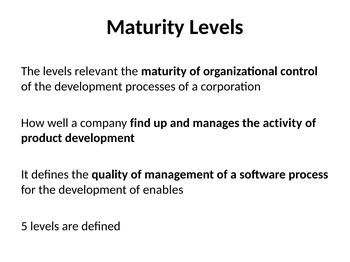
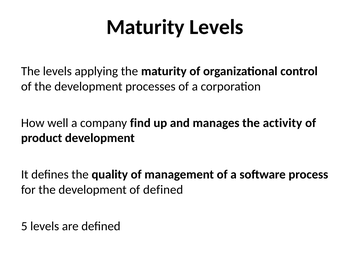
relevant: relevant -> applying (96, 71)
of enables: enables -> defined (163, 190)
